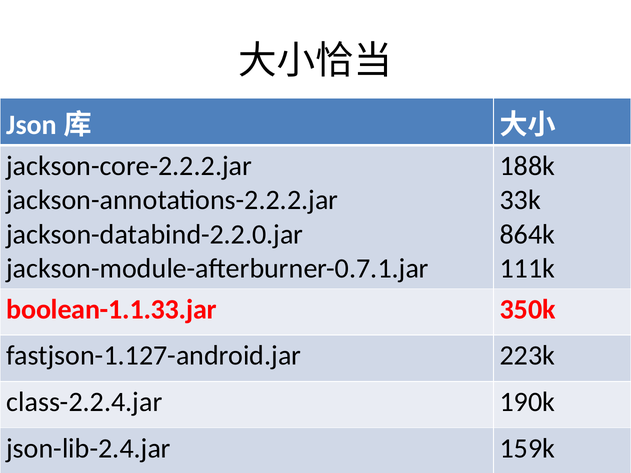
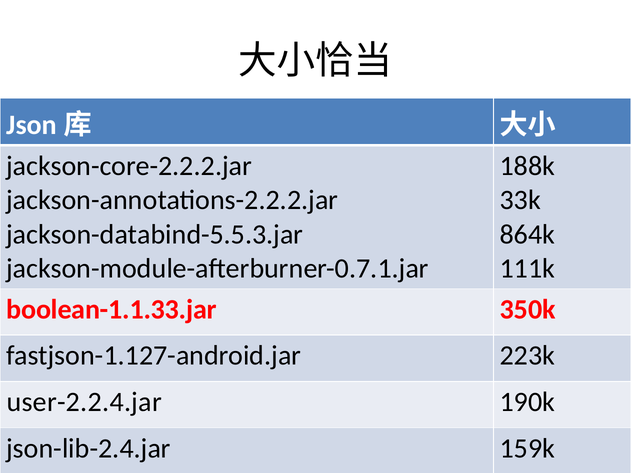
jackson-databind-2.2.0.jar: jackson-databind-2.2.0.jar -> jackson-databind-5.5.3.jar (155, 235)
class-2.2.4.jar: class-2.2.4.jar -> user-2.2.4.jar (84, 402)
